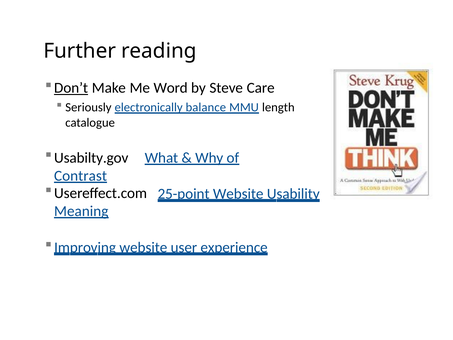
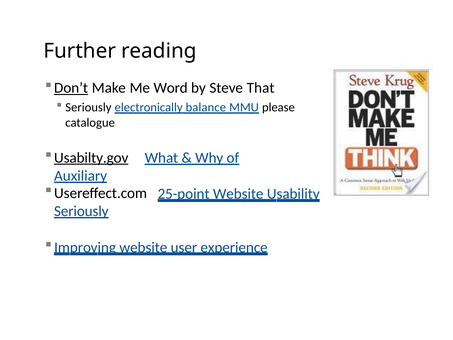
Care: Care -> That (261, 88)
length: length -> please (278, 107)
Usabilty.gov underline: none -> present (91, 158)
Contrast: Contrast -> Auxiliary (81, 176)
Meaning: Meaning -> Seriously (81, 211)
